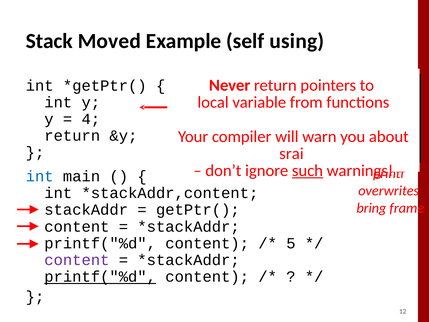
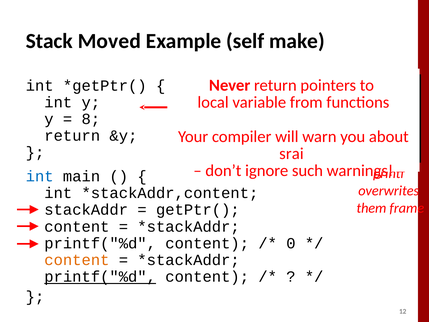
using: using -> make (297, 41)
4: 4 -> 8 (91, 119)
such underline: present -> none (307, 170)
bring: bring -> them (371, 208)
5: 5 -> 0 (291, 243)
content colour: purple -> orange (77, 260)
